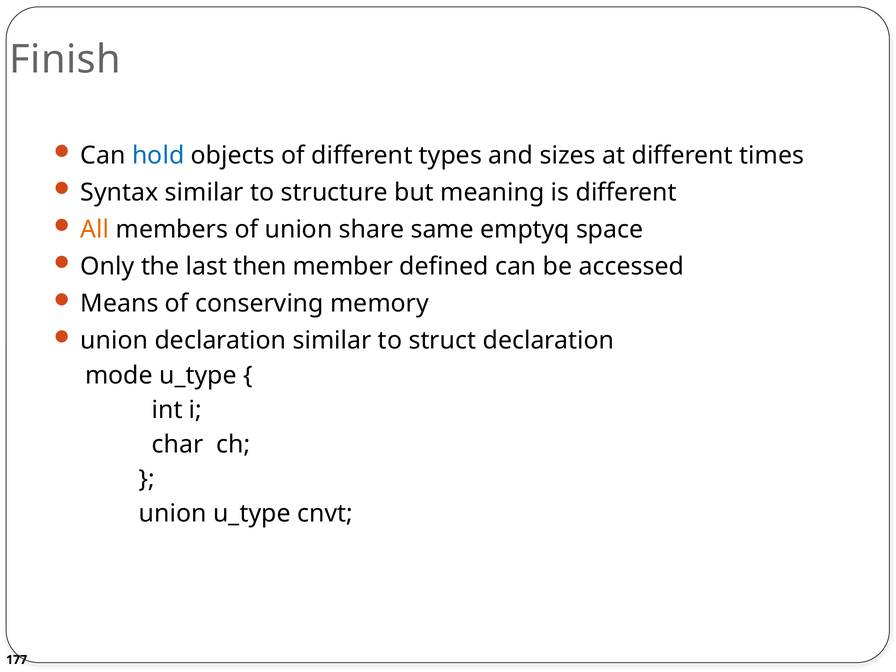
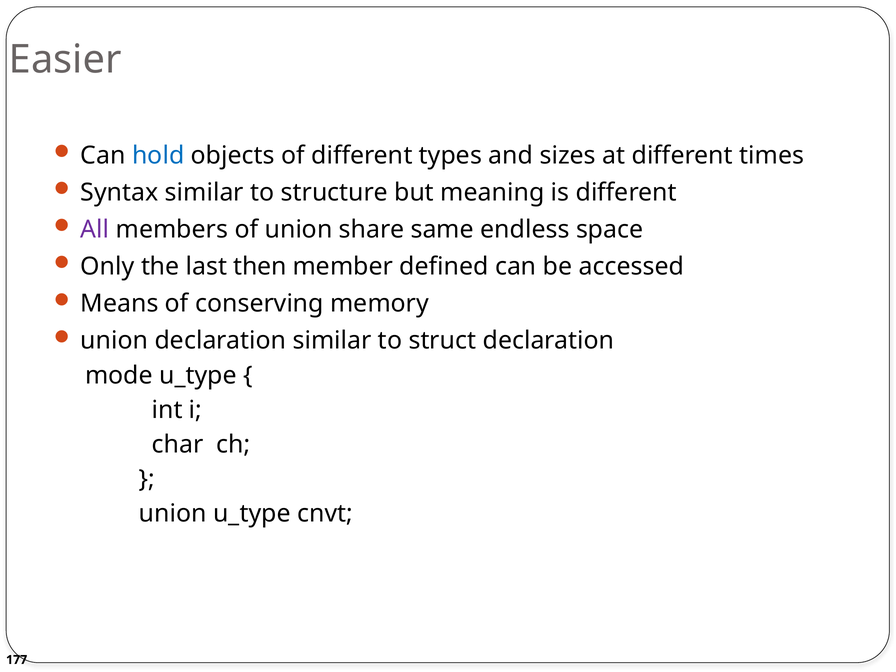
Finish: Finish -> Easier (65, 59)
All colour: orange -> purple (95, 230)
emptyq: emptyq -> endless (525, 230)
